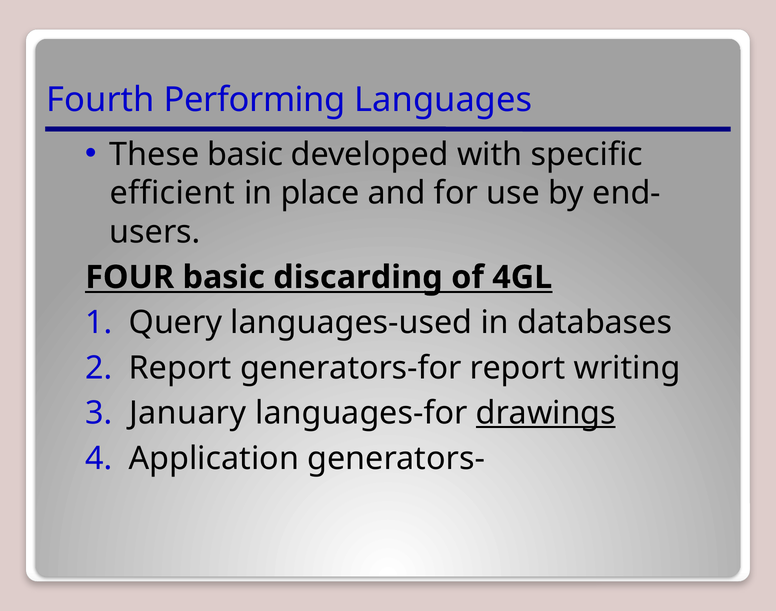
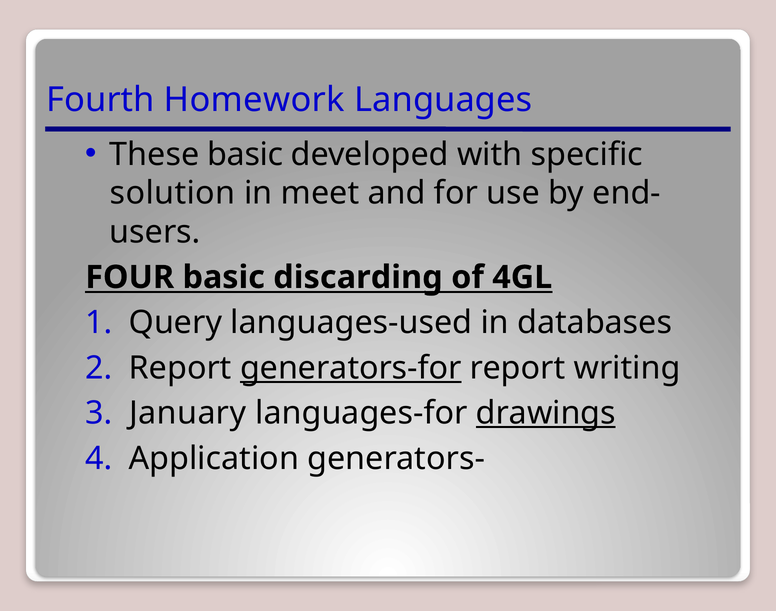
Performing: Performing -> Homework (254, 100)
efficient: efficient -> solution (172, 193)
place: place -> meet (320, 193)
generators-for underline: none -> present (351, 368)
